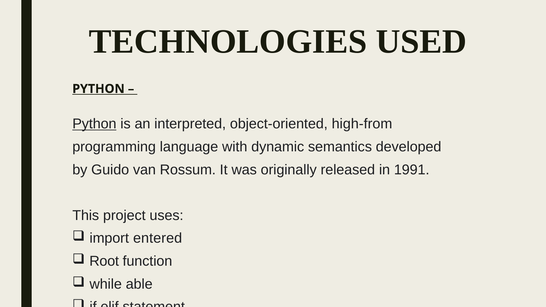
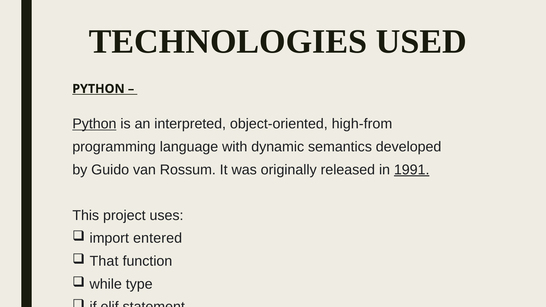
1991 underline: none -> present (412, 170)
Root: Root -> That (104, 261)
able: able -> type (139, 284)
